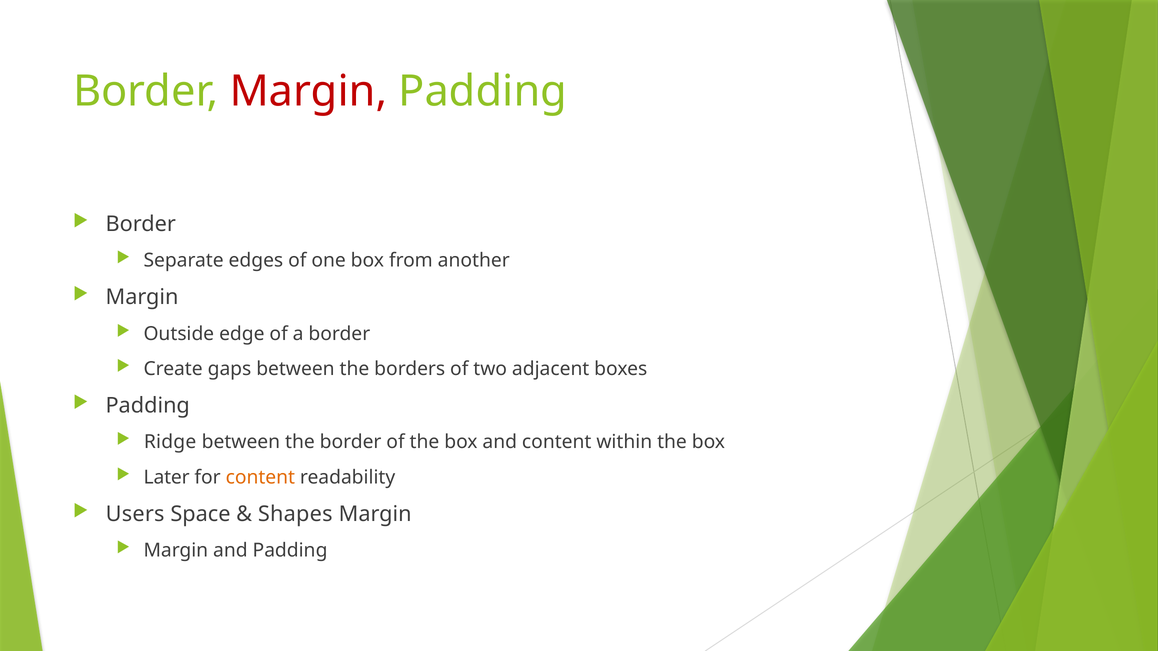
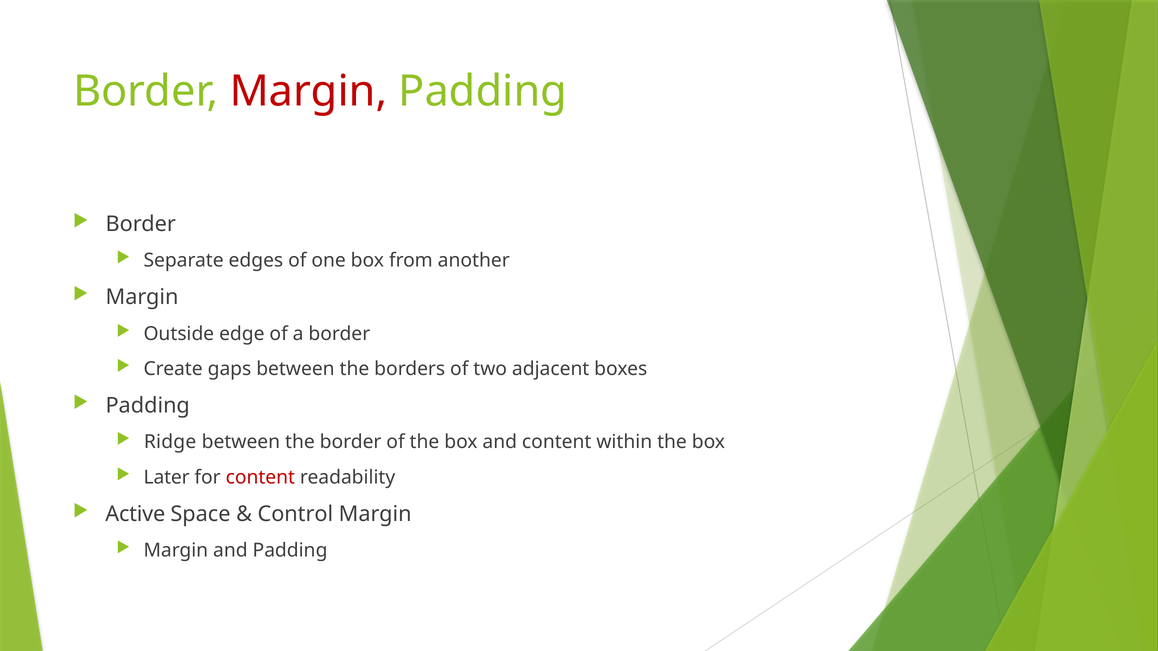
content colour: orange -> red (260, 478)
Users: Users -> Active (135, 514)
Shapes: Shapes -> Control (295, 514)
